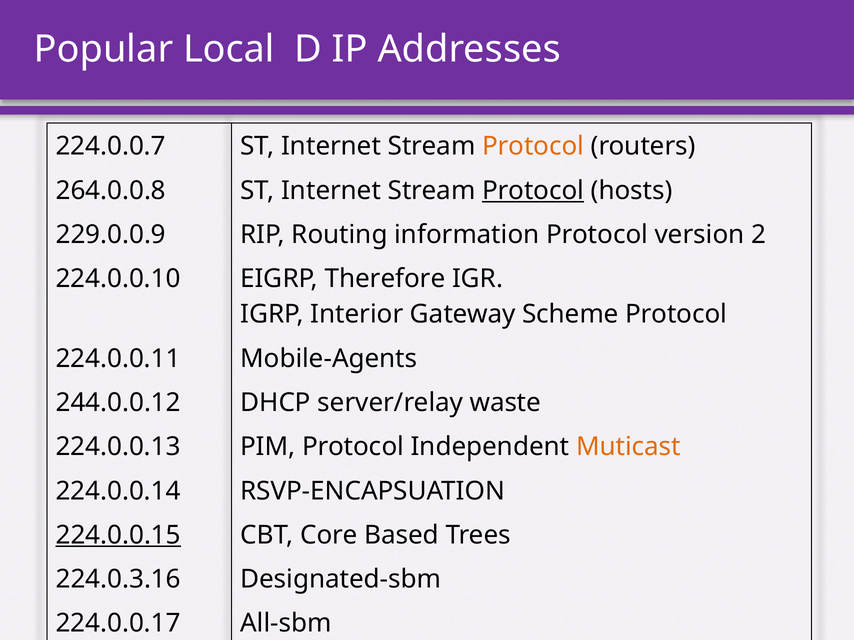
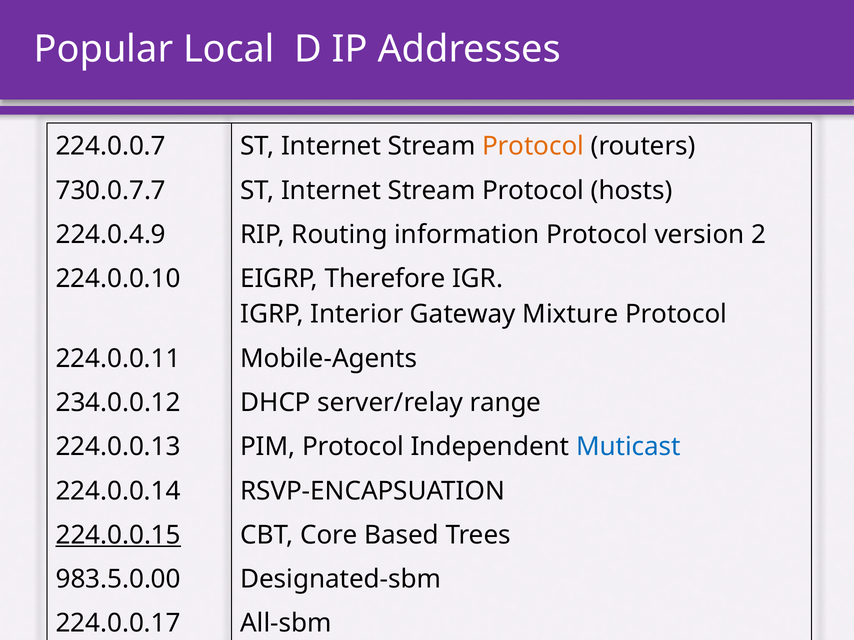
264.0.0.8: 264.0.0.8 -> 730.0.7.7 (111, 191)
Protocol underline: present -> none (533, 191)
229.0.0.9: 229.0.0.9 -> 224.0.4.9 (111, 235)
Scheme: Scheme -> Mixture (570, 315)
244.0.0.12: 244.0.0.12 -> 234.0.0.12 (118, 403)
waste: waste -> range (505, 403)
Muticast colour: orange -> blue (628, 447)
224.0.3.16: 224.0.3.16 -> 983.5.0.00 (118, 580)
